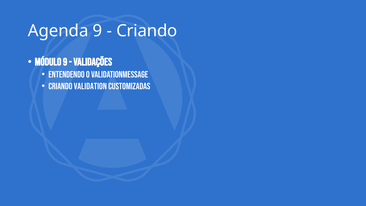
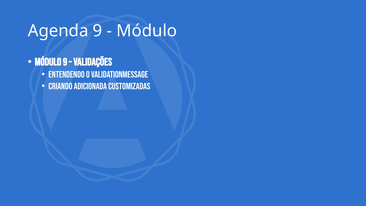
Criando: Criando -> Módulo (147, 31)
validation: validation -> adicionada (90, 86)
